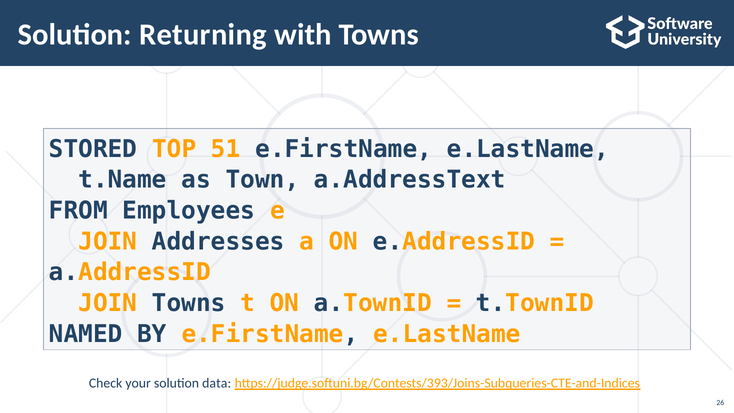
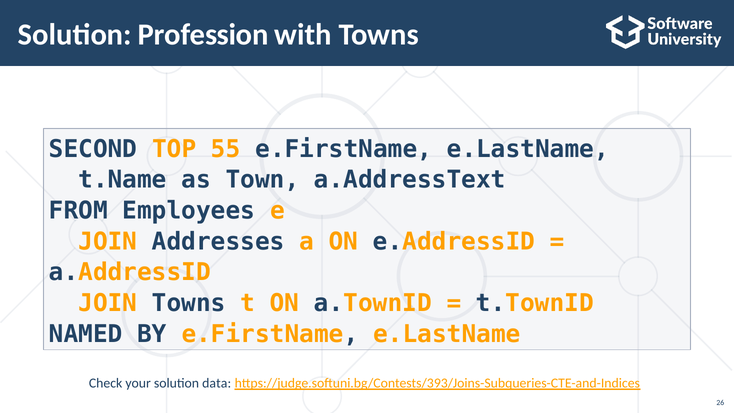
Returning: Returning -> Profession (203, 35)
STORED: STORED -> SECOND (93, 149)
51: 51 -> 55 (226, 149)
